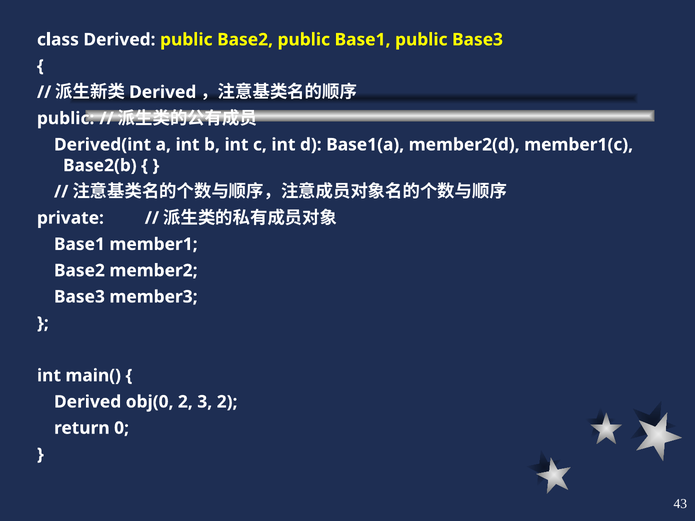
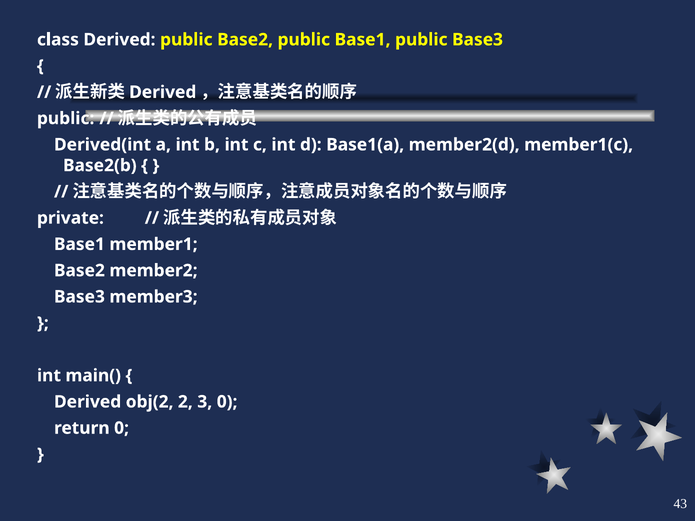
obj(0: obj(0 -> obj(2 (150, 402)
3 2: 2 -> 0 (227, 402)
